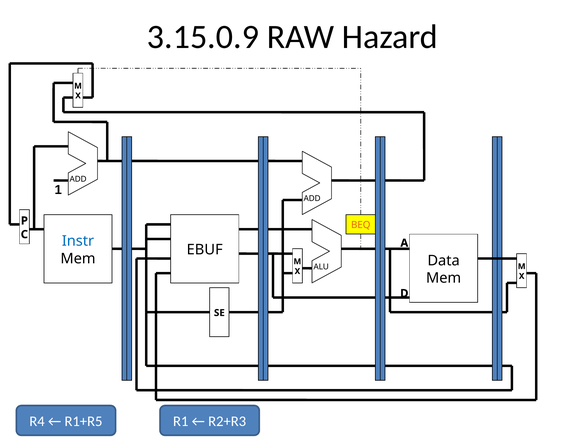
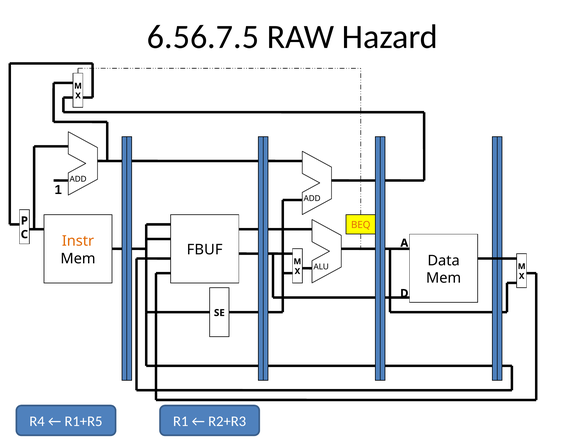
3.15.0.9: 3.15.0.9 -> 6.56.7.5 (203, 37)
Instr colour: blue -> orange (78, 241)
EBUF: EBUF -> FBUF (205, 250)
